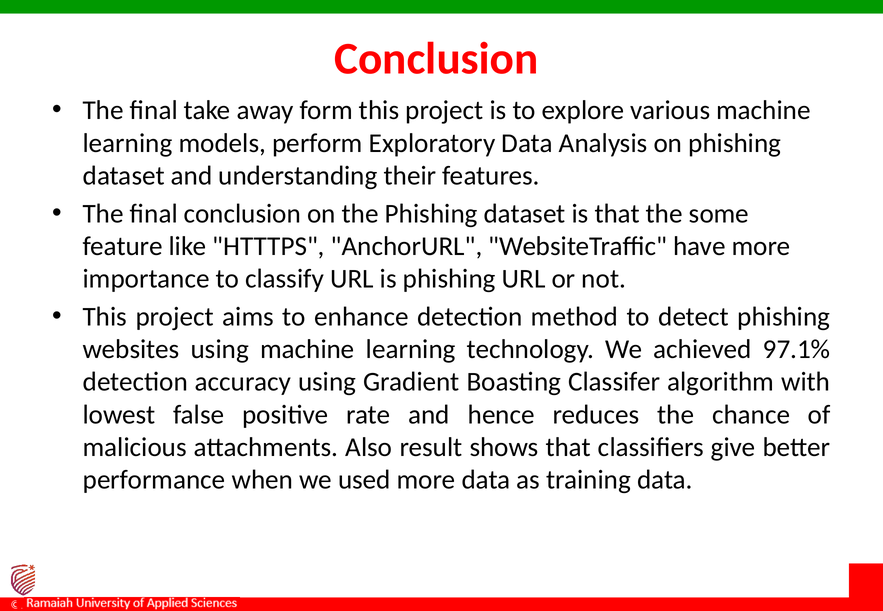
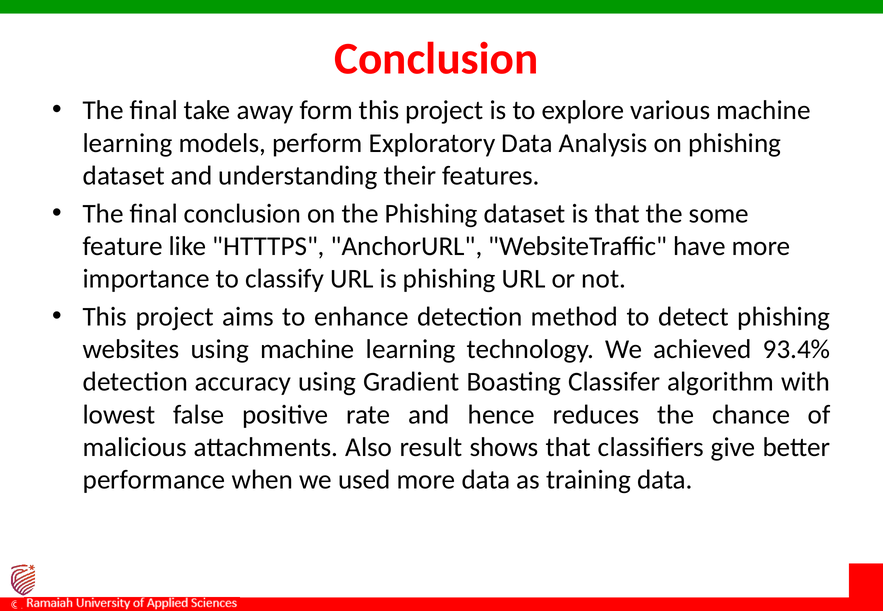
97.1%: 97.1% -> 93.4% (797, 350)
